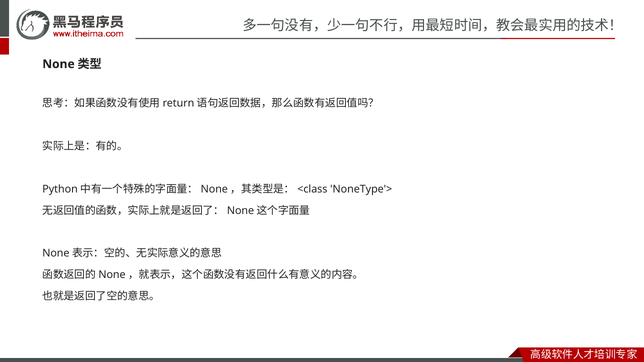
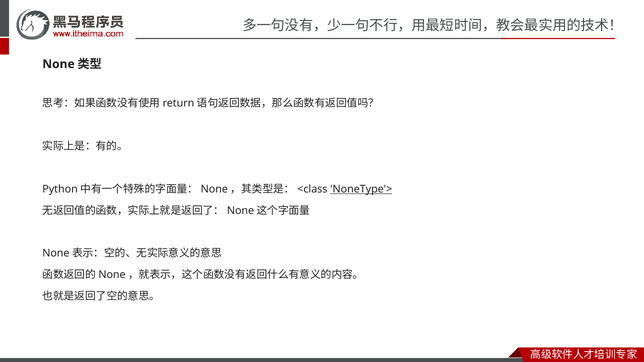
NoneType'> underline: none -> present (361, 189)
